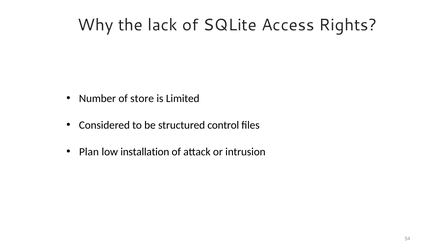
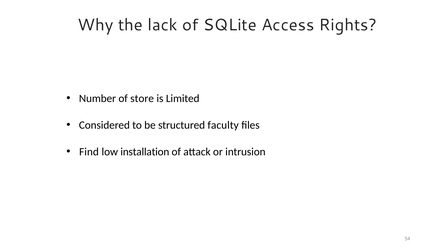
control: control -> faculty (223, 125)
Plan: Plan -> Find (89, 152)
